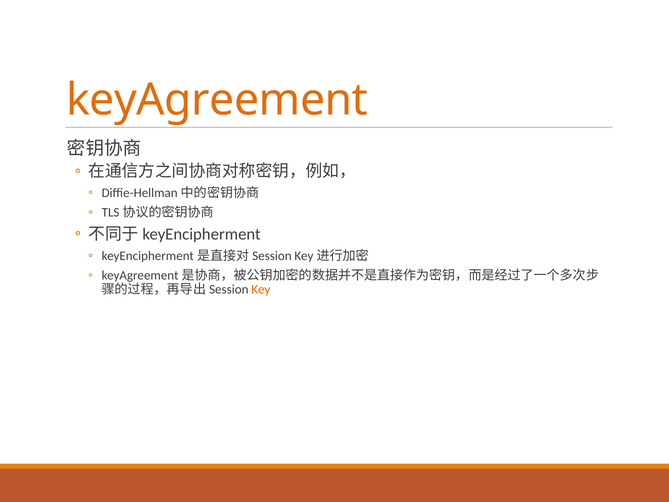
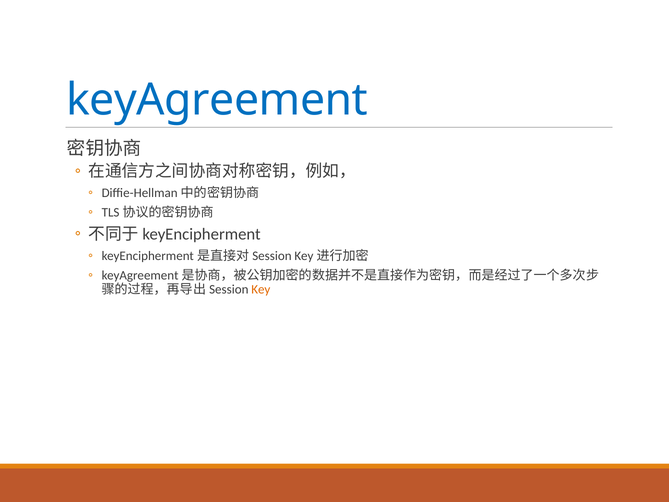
keyAgreement colour: orange -> blue (217, 100)
